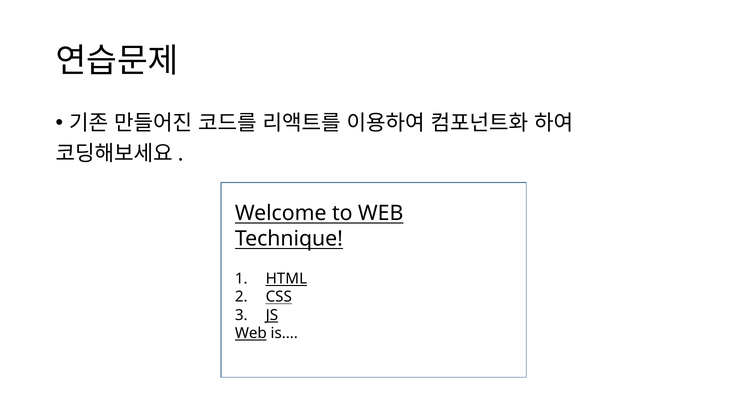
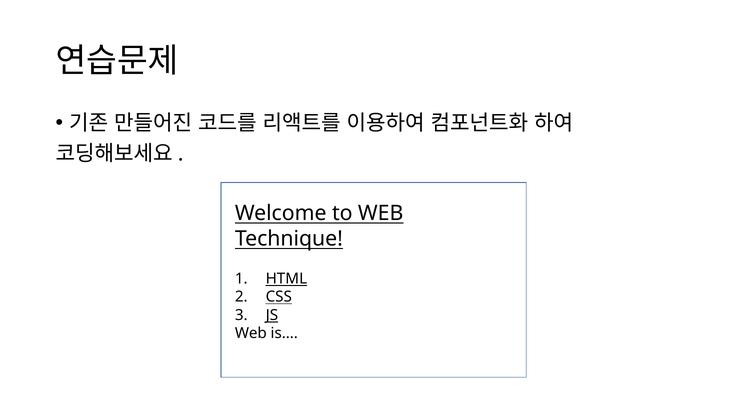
Web underline: present -> none (251, 333)
